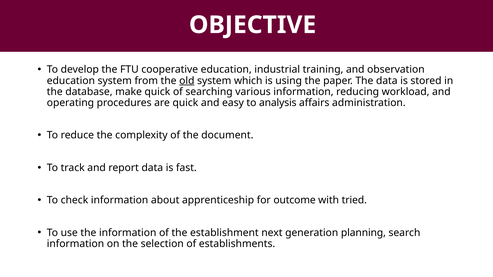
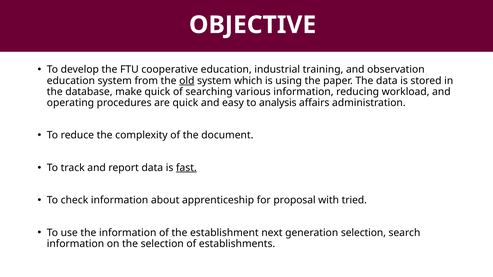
fast underline: none -> present (186, 168)
outcome: outcome -> proposal (295, 200)
generation planning: planning -> selection (363, 233)
